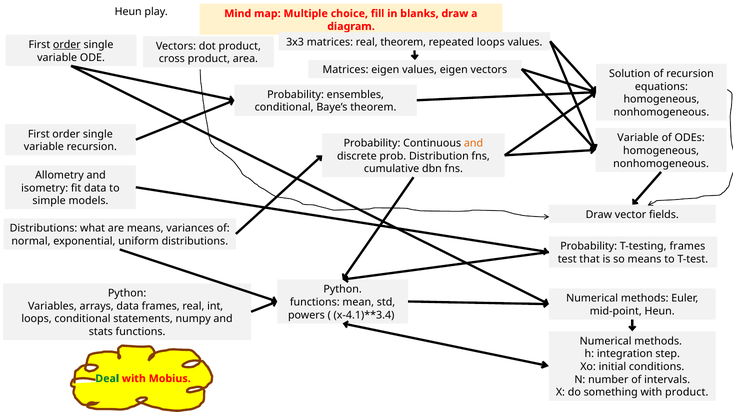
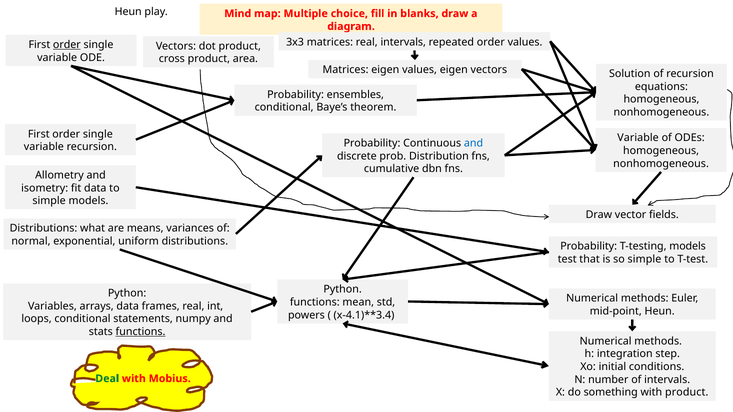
real theorem: theorem -> intervals (403, 42)
repeated loops: loops -> order (491, 42)
and colour: orange -> blue (474, 143)
T-testing frames: frames -> models (688, 247)
so means: means -> simple (644, 259)
functions underline: none -> present (140, 332)
